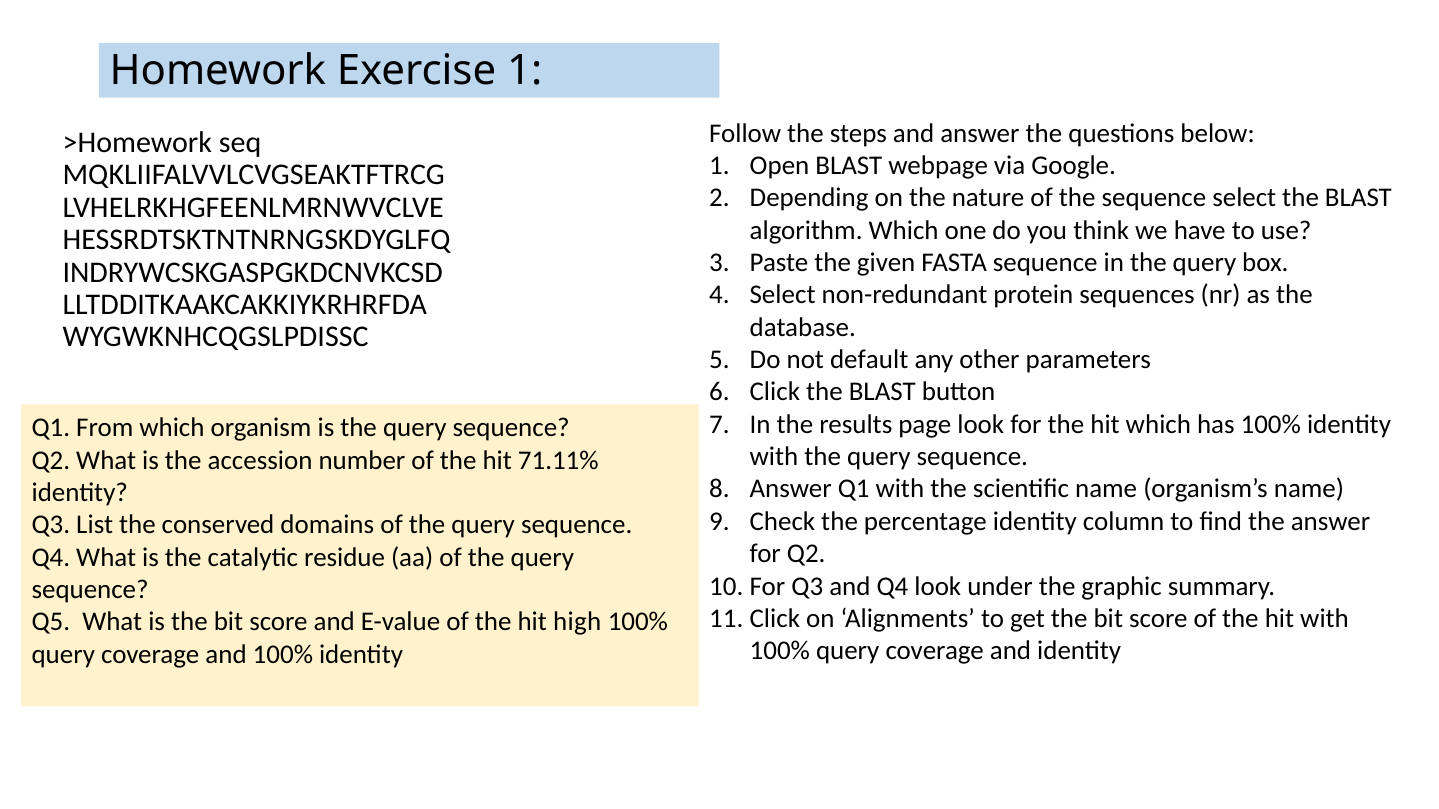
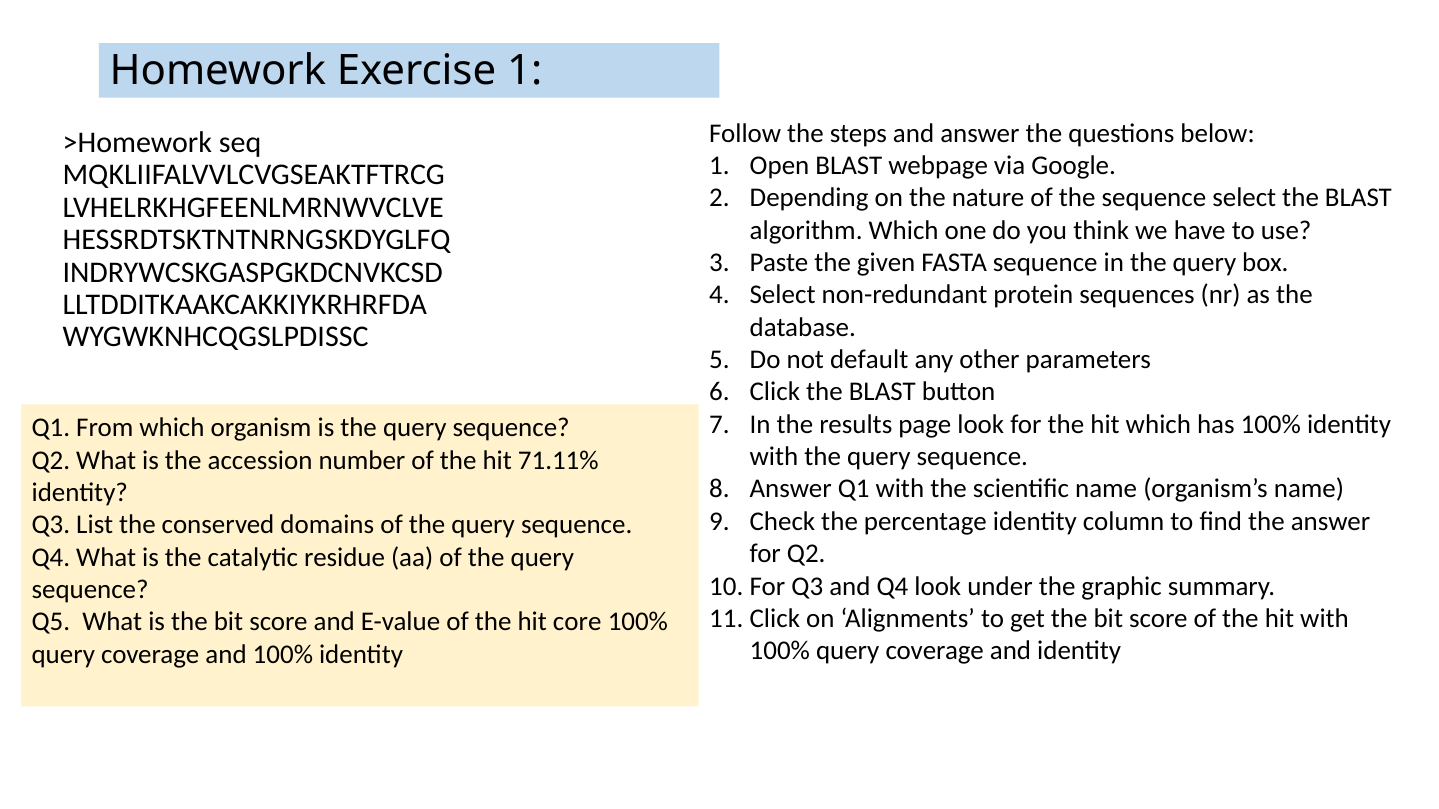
high: high -> core (577, 622)
